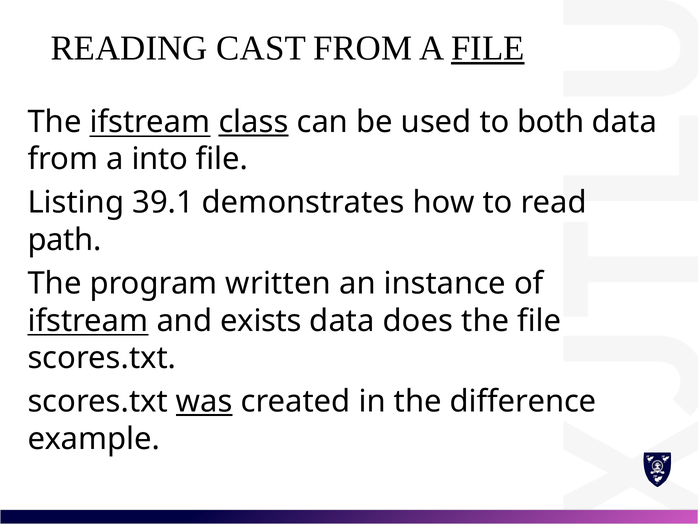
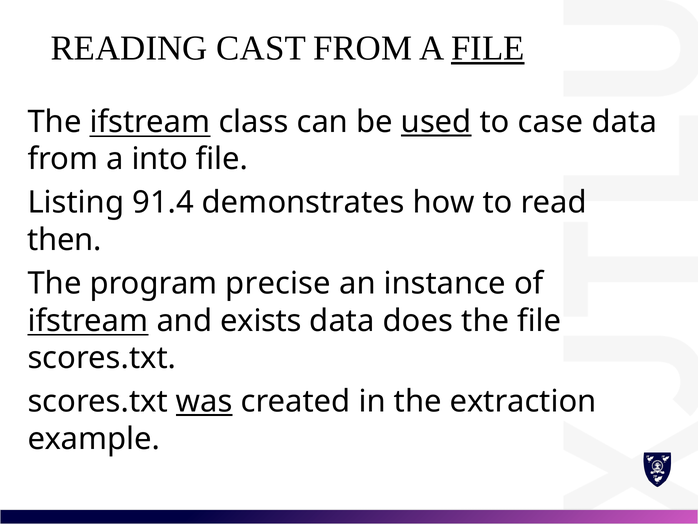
class underline: present -> none (254, 122)
used underline: none -> present (436, 122)
both: both -> case (551, 122)
39.1: 39.1 -> 91.4 (163, 203)
path: path -> then (65, 240)
written: written -> precise (278, 283)
difference: difference -> extraction (523, 401)
